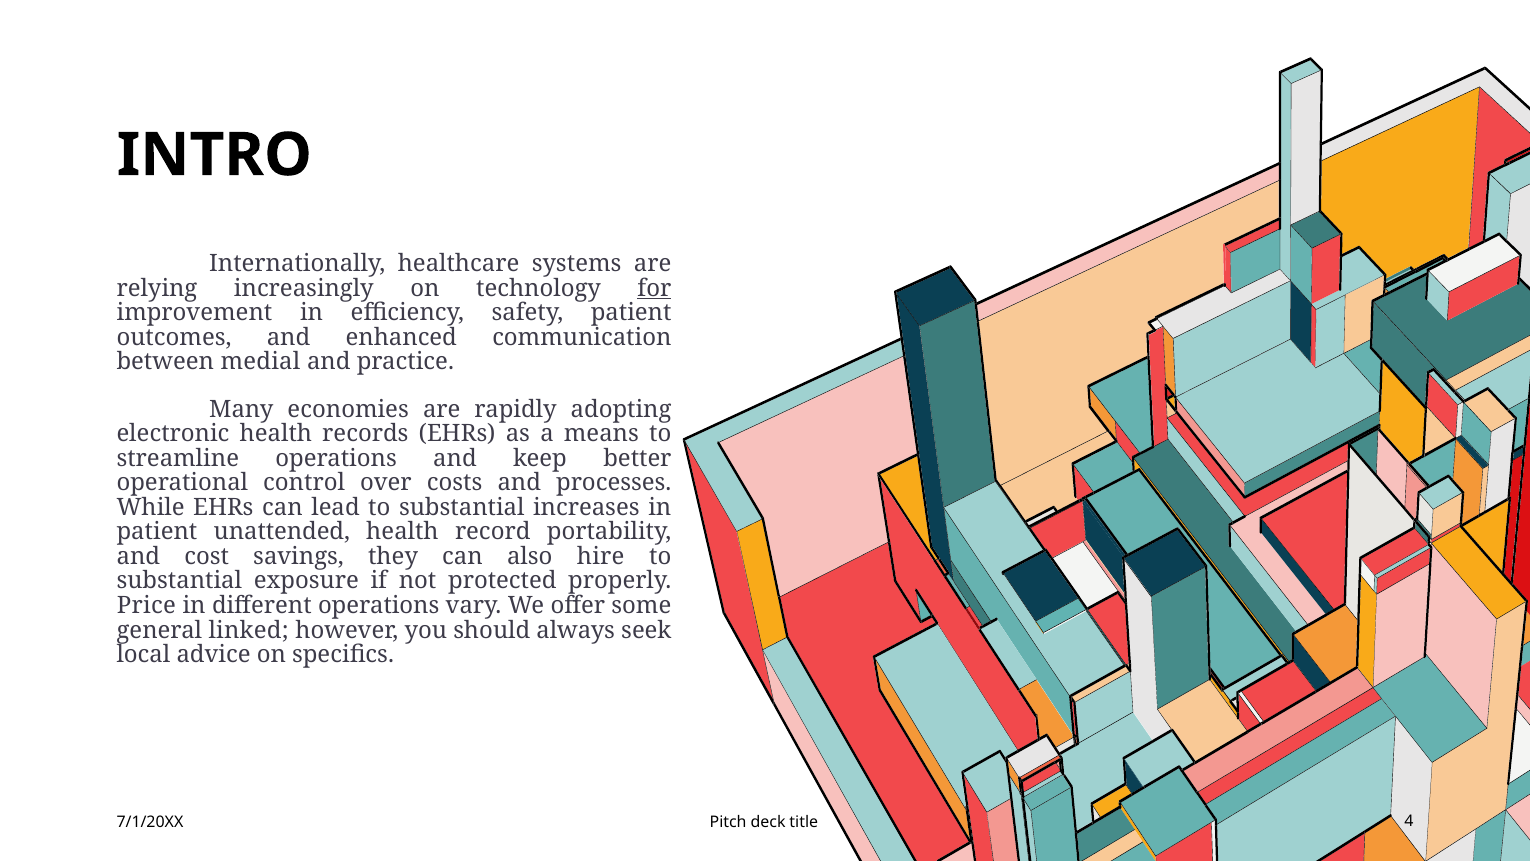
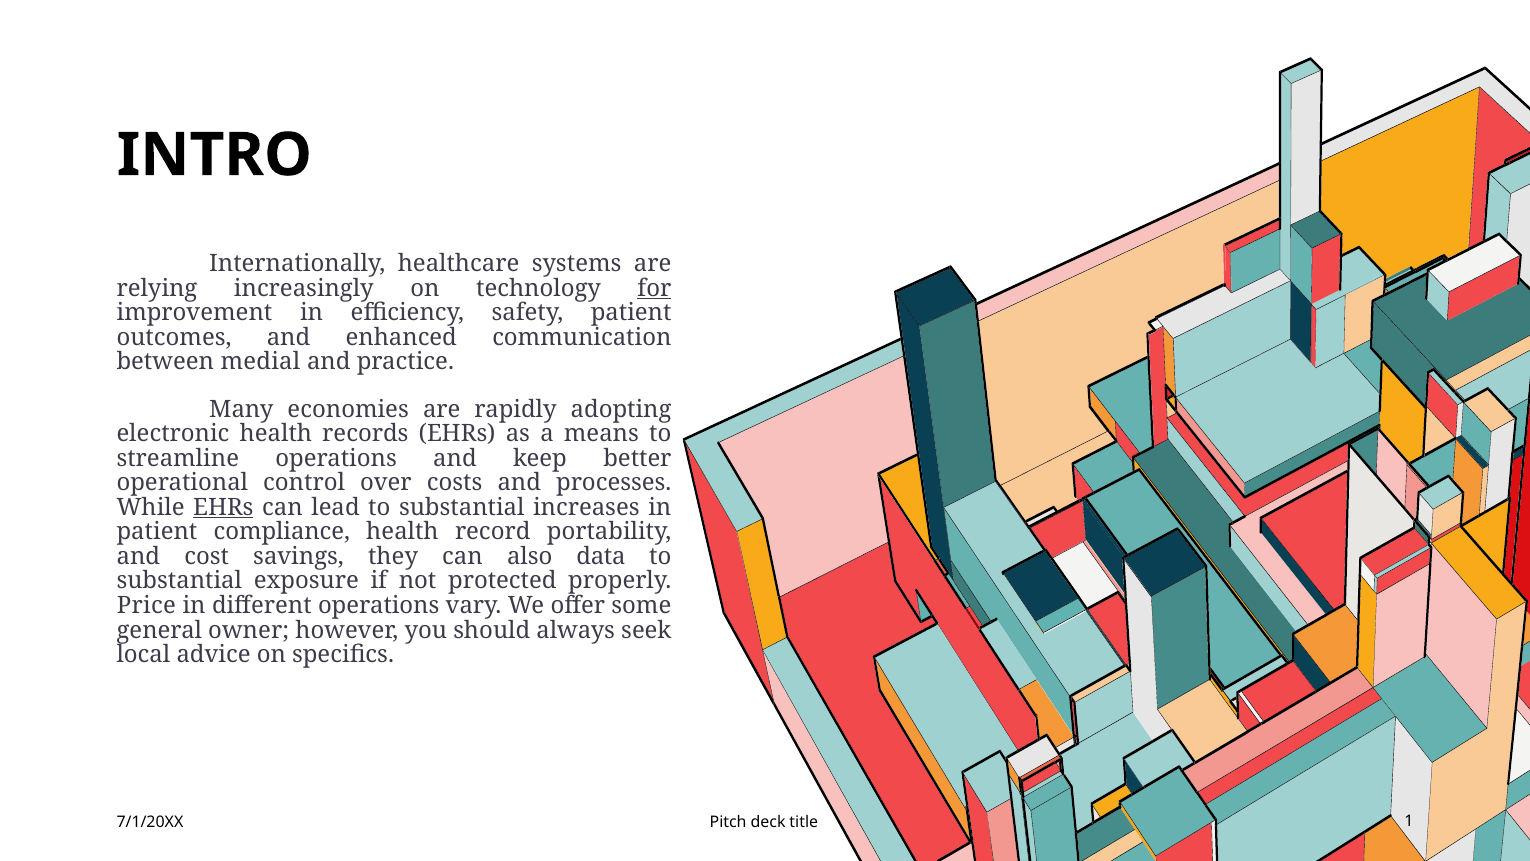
EHRs underline: none -> present (223, 507)
unattended: unattended -> compliance (282, 532)
hire: hire -> data (601, 556)
linked: linked -> owner (249, 630)
4: 4 -> 1 (1409, 820)
